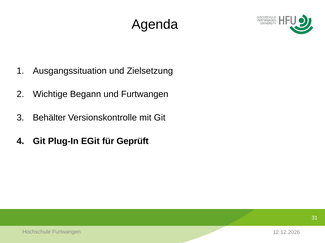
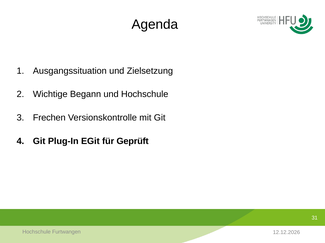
und Furtwangen: Furtwangen -> Hochschule (145, 95)
Behälter: Behälter -> Frechen (49, 118)
